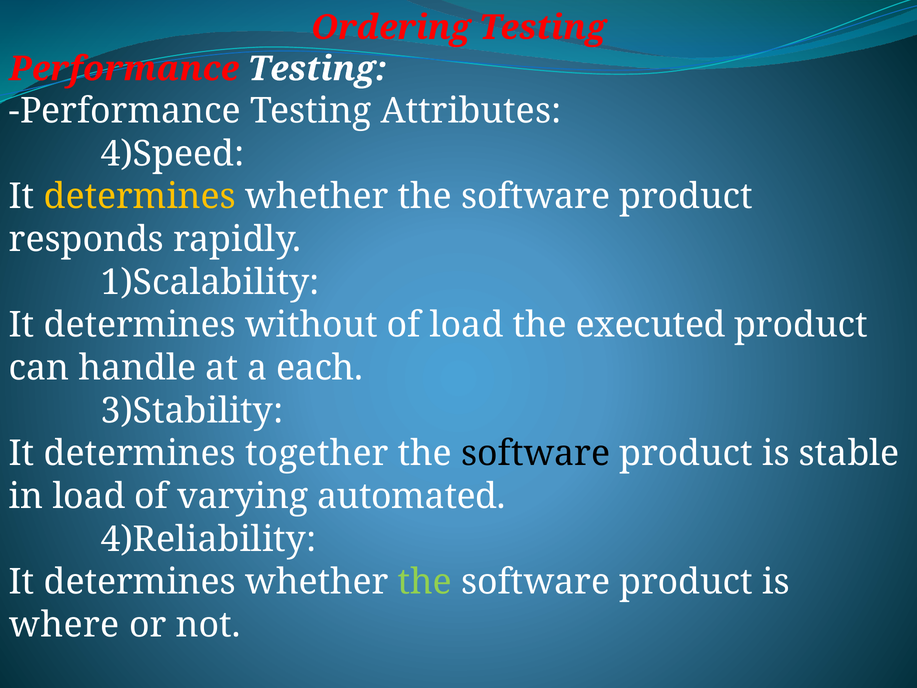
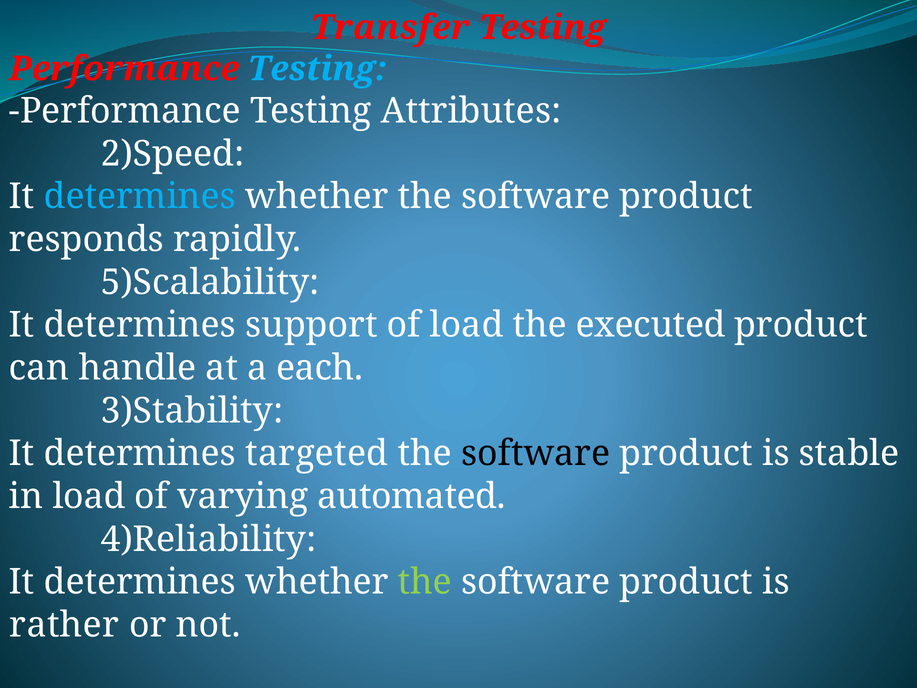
Ordering: Ordering -> Transfer (390, 28)
Testing colour: white -> light blue (318, 69)
4)Speed: 4)Speed -> 2)Speed (172, 154)
determines colour: yellow -> light blue (140, 197)
1)Scalability: 1)Scalability -> 5)Scalability (210, 282)
without: without -> support (312, 325)
together: together -> targeted (317, 454)
where: where -> rather (64, 625)
